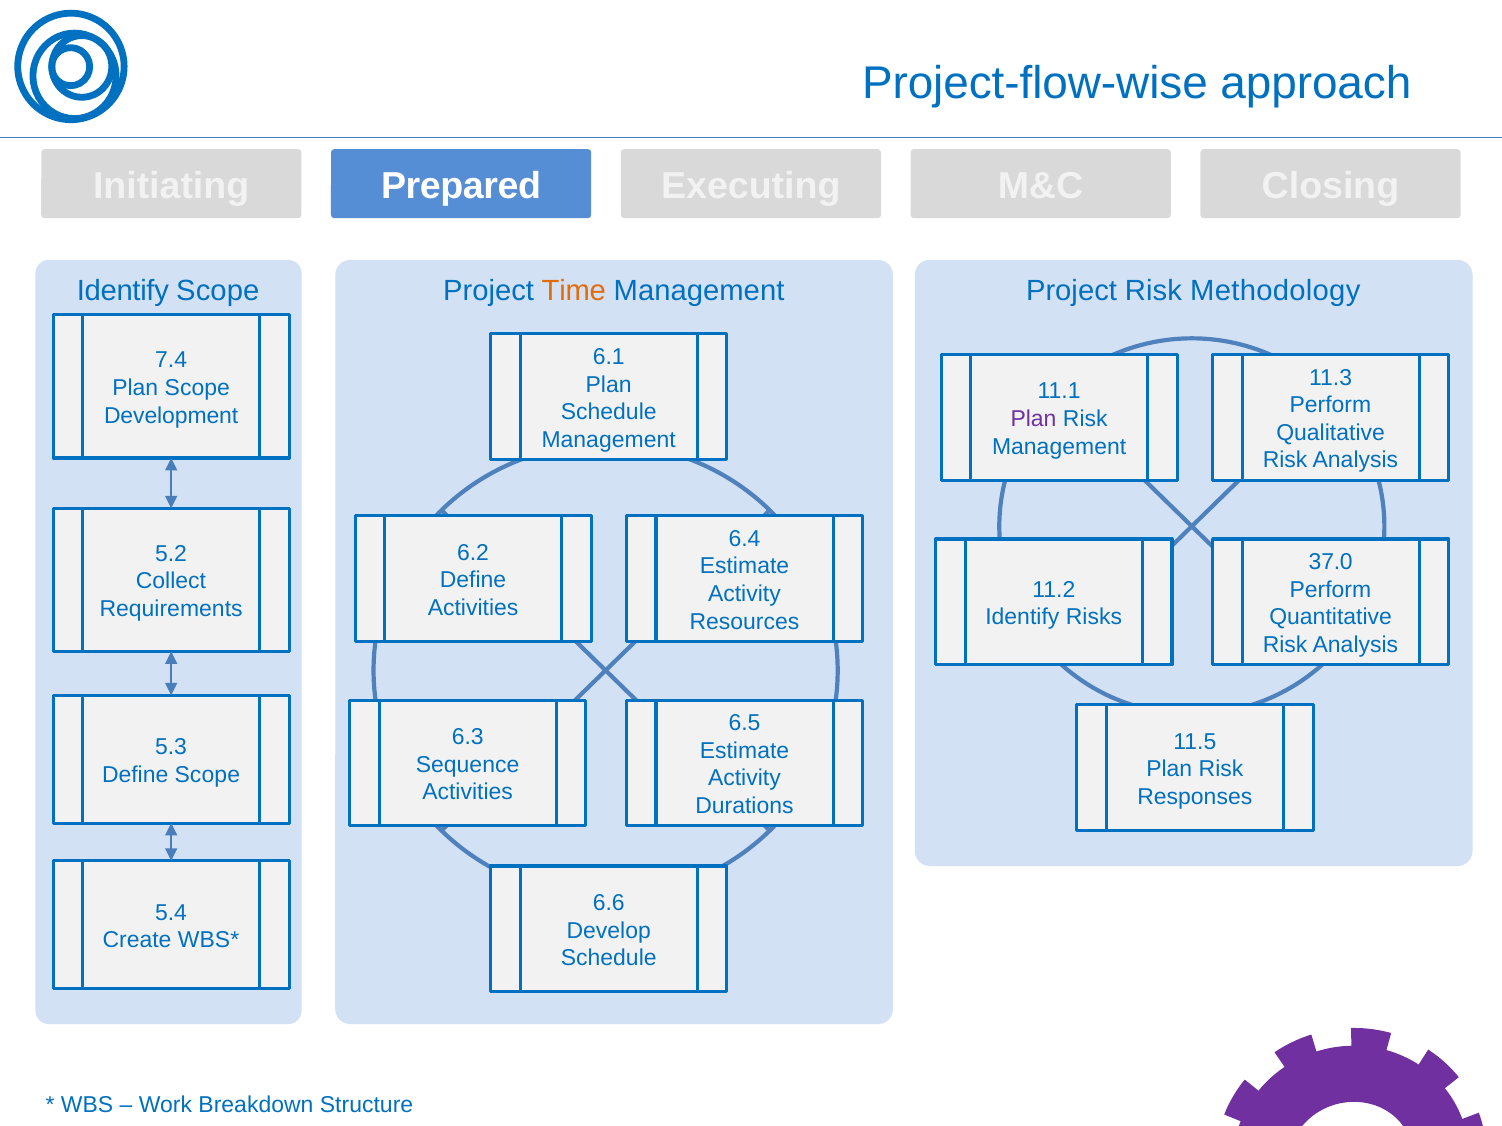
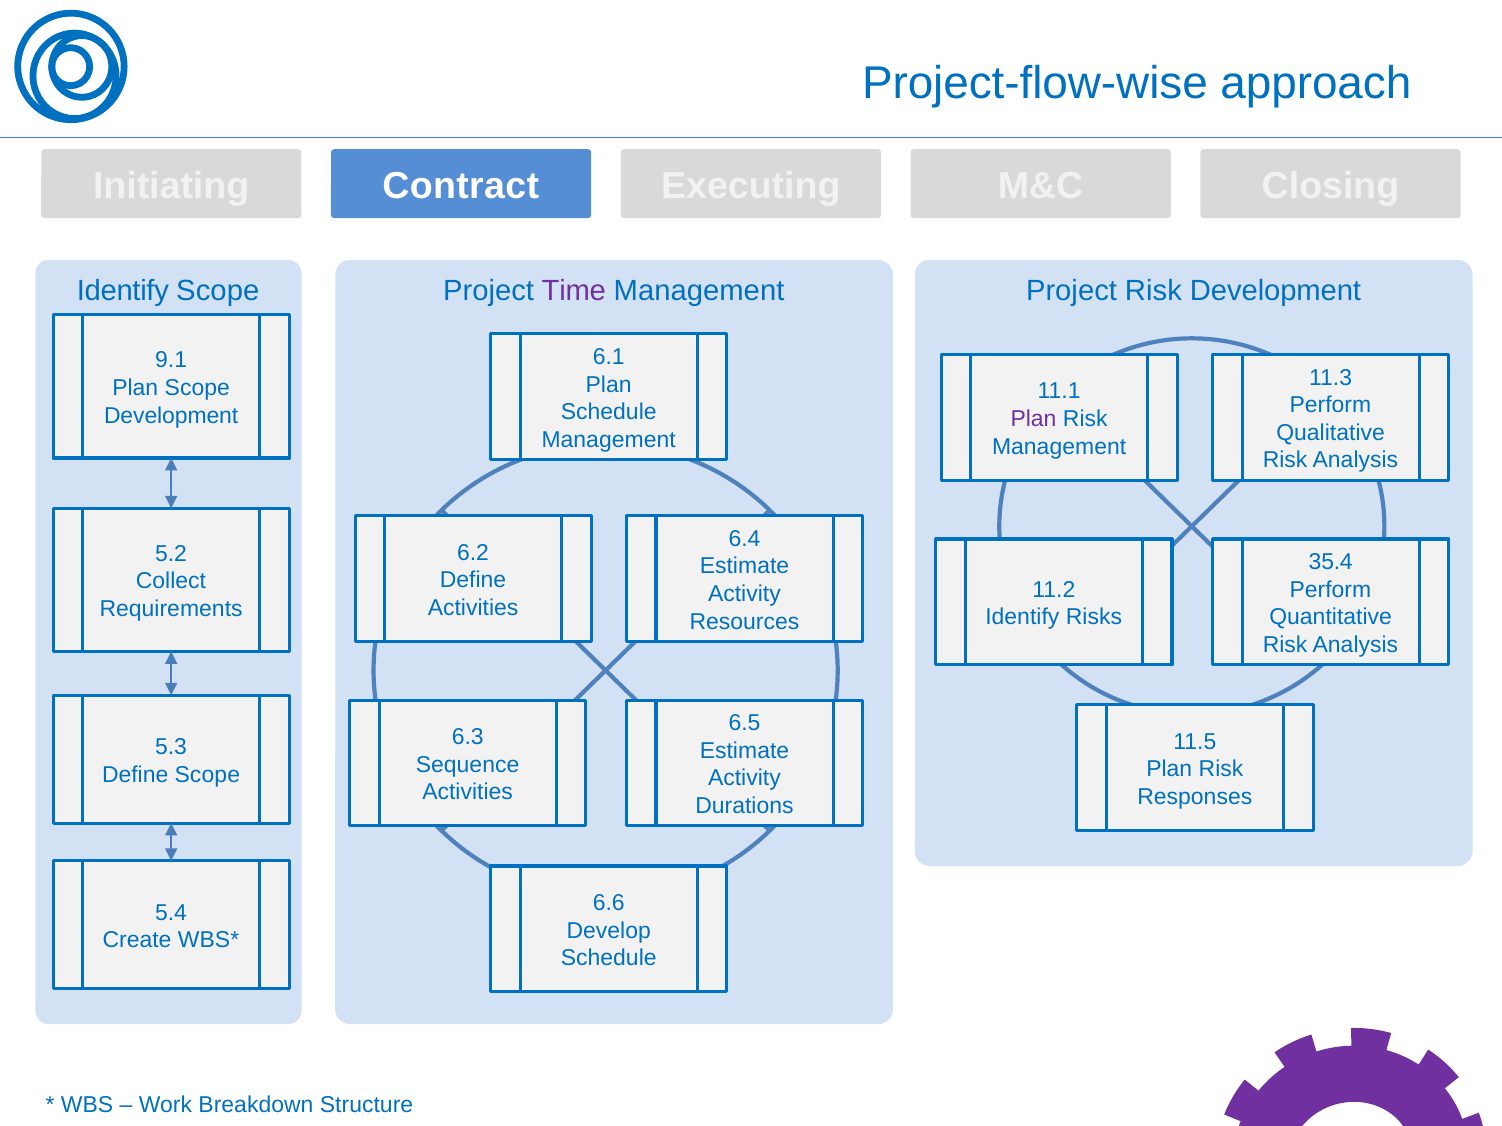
Prepared: Prepared -> Contract (461, 186)
Time colour: orange -> purple (574, 291)
Risk Methodology: Methodology -> Development (1275, 291)
7.4: 7.4 -> 9.1 (171, 361)
37.0: 37.0 -> 35.4 (1331, 562)
